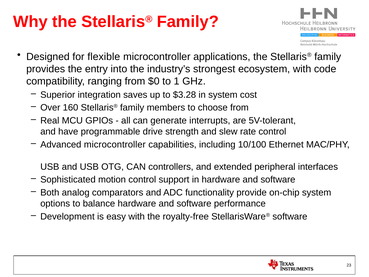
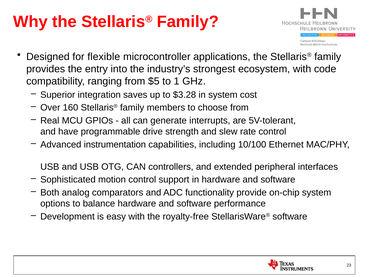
$0: $0 -> $5 (154, 81)
Advanced microcontroller: microcontroller -> instrumentation (115, 144)
